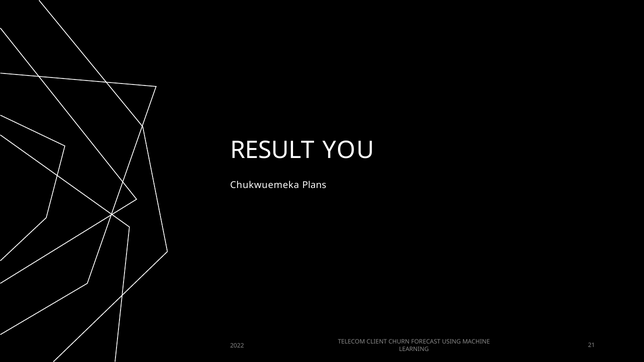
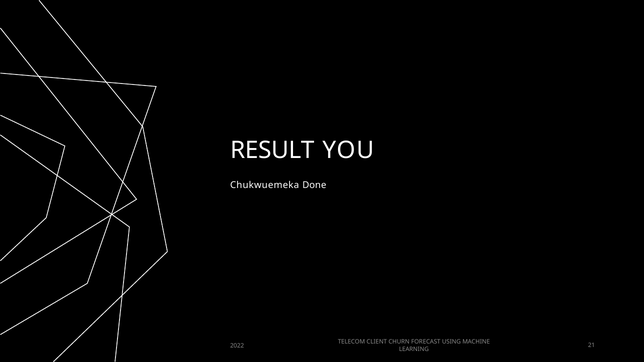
Plans: Plans -> Done (314, 185)
